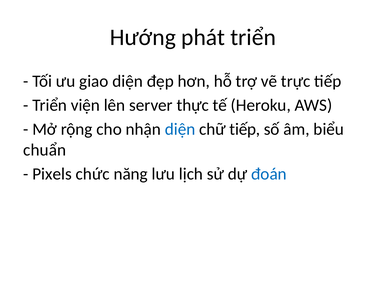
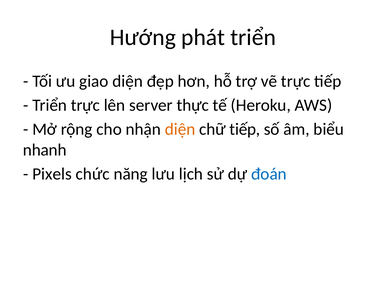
Triển viện: viện -> trực (85, 105)
diện colour: blue -> orange (180, 129)
chuẩn: chuẩn -> nhanh (45, 150)
